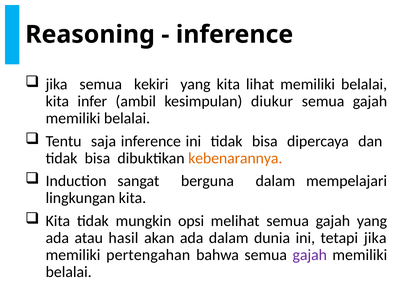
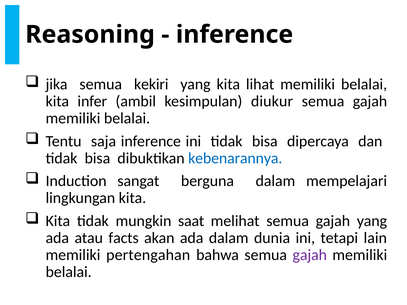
kebenarannya colour: orange -> blue (235, 158)
opsi: opsi -> saat (191, 221)
hasil: hasil -> facts (124, 238)
tetapi jika: jika -> lain (375, 238)
